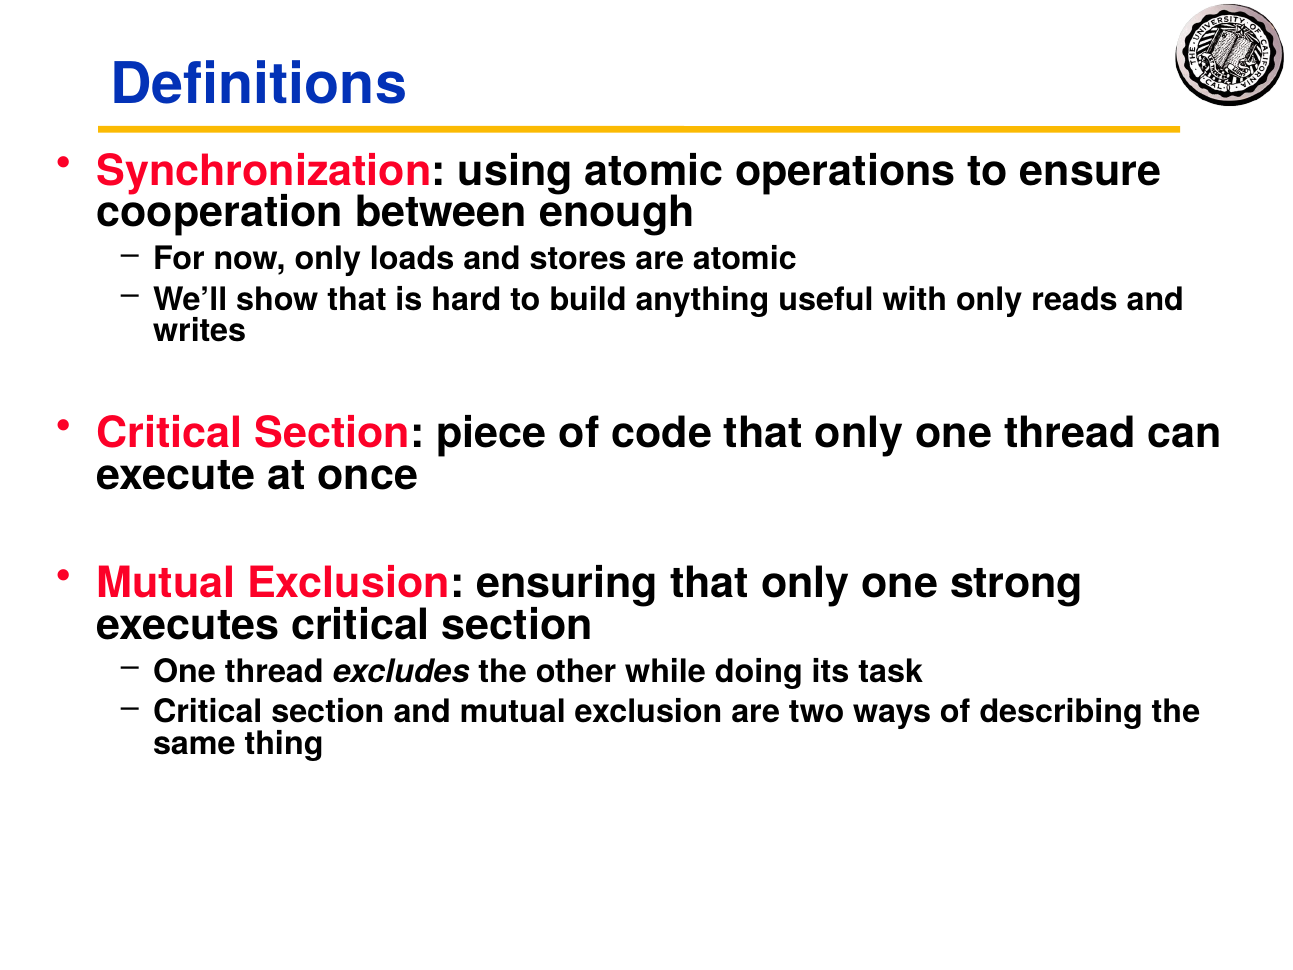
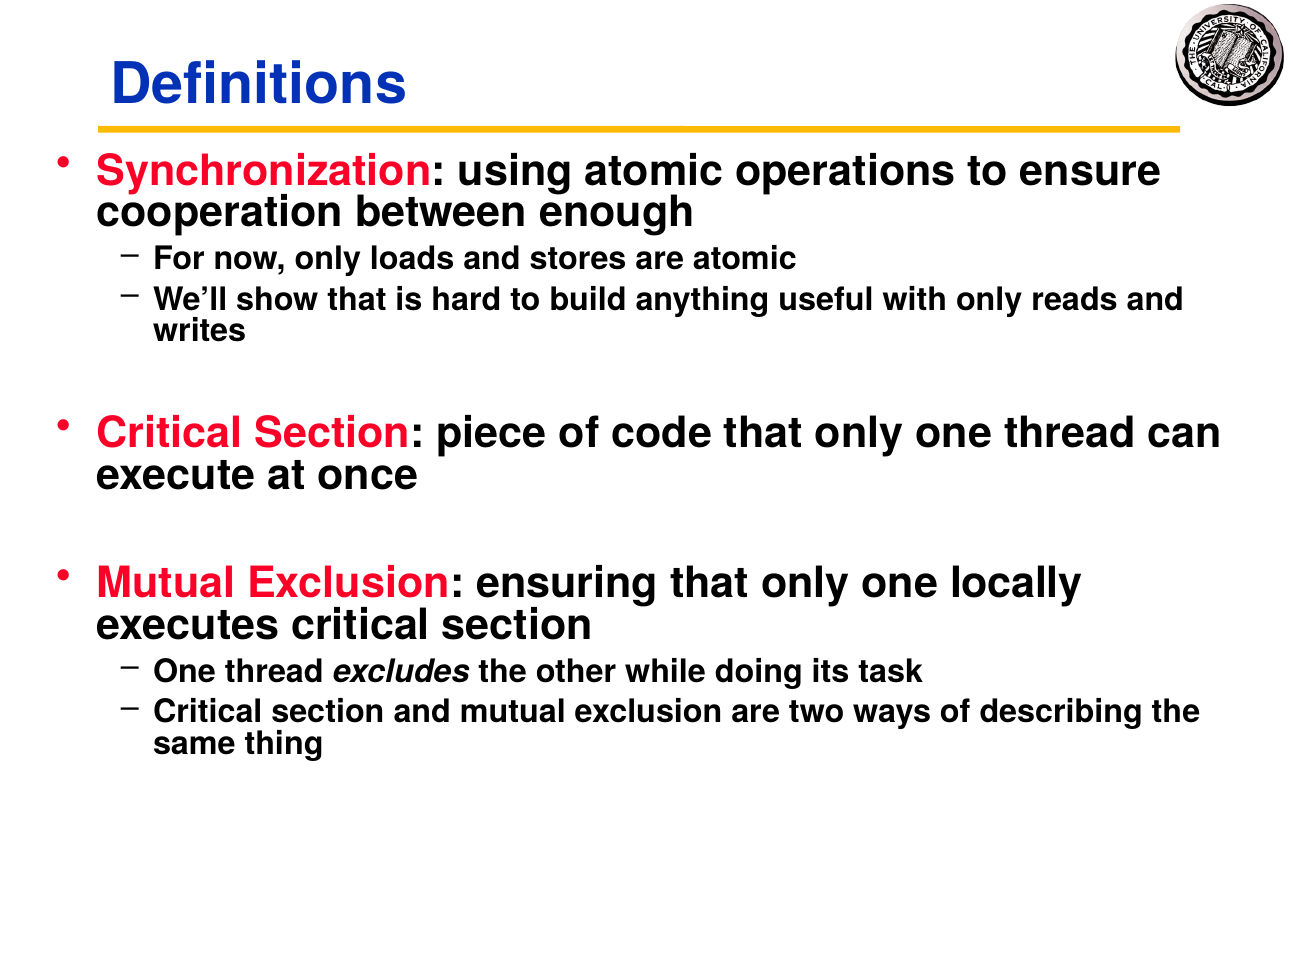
strong: strong -> locally (1016, 584)
